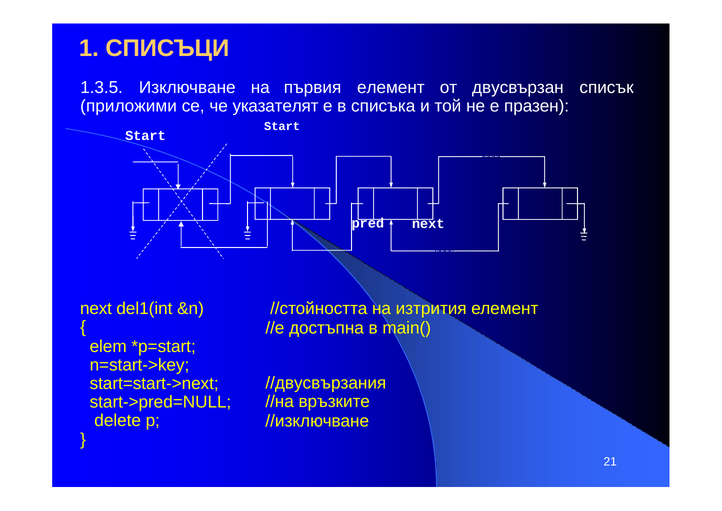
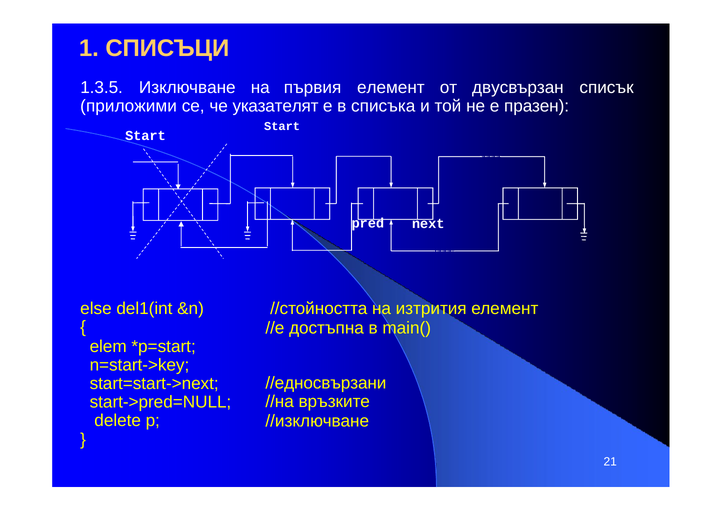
next: next -> else (96, 309)
//двусвързания: //двусвързания -> //едносвързани (326, 383)
